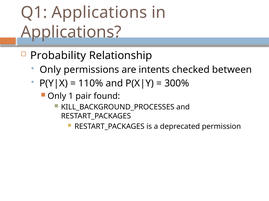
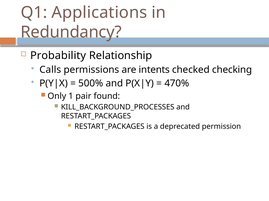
Applications: Applications -> Redundancy (71, 32)
Only: Only -> Calls (50, 70)
between: between -> checking (232, 70)
110%: 110% -> 500% (91, 84)
300%: 300% -> 470% (177, 84)
